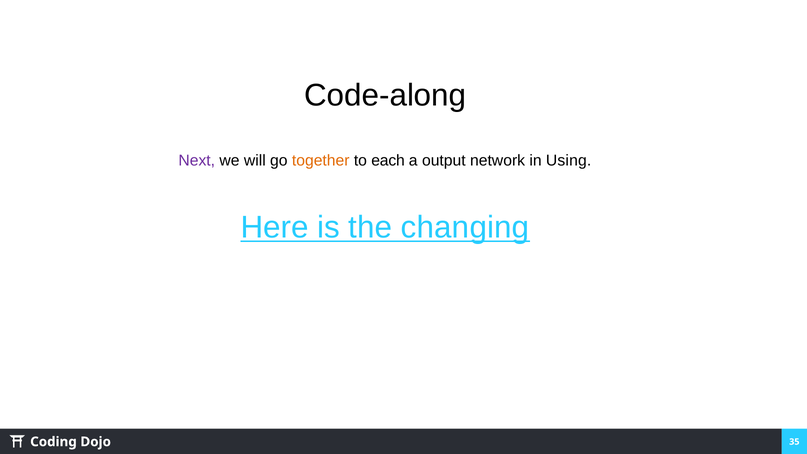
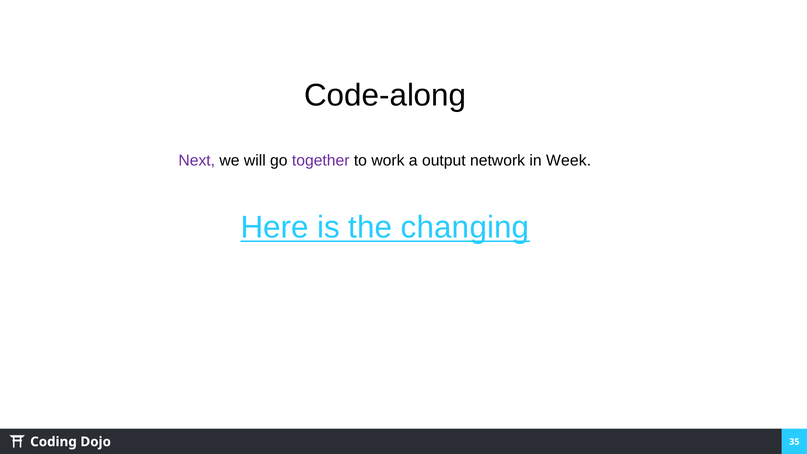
together colour: orange -> purple (321, 160)
each: each -> work (388, 160)
Using: Using -> Week (569, 160)
